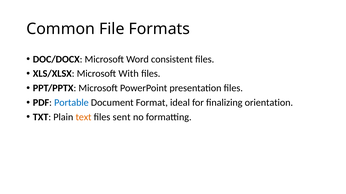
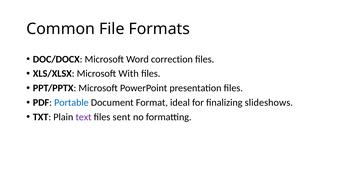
consistent: consistent -> correction (172, 59)
orientation: orientation -> slideshows (269, 103)
text colour: orange -> purple (84, 117)
